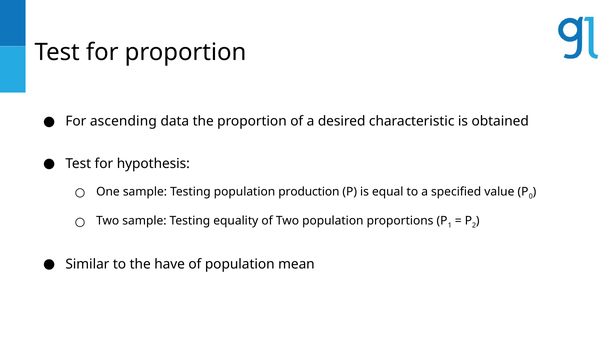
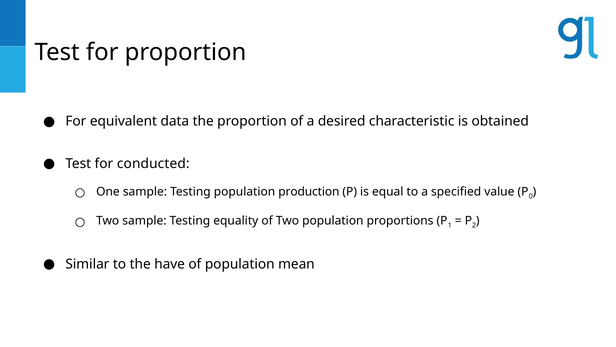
ascending: ascending -> equivalent (123, 121)
hypothesis: hypothesis -> conducted (153, 163)
